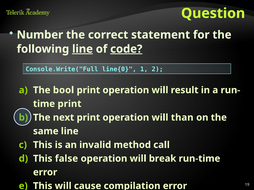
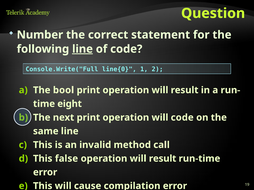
code underline: present -> none (126, 49)
print: print -> eight (70, 104)
will than: than -> code (182, 118)
break: break -> result (163, 159)
